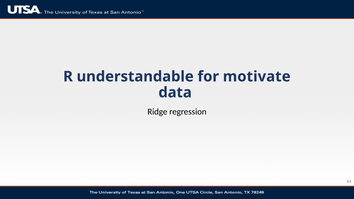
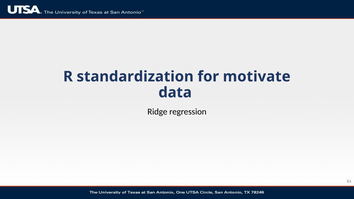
understandable: understandable -> standardization (135, 77)
